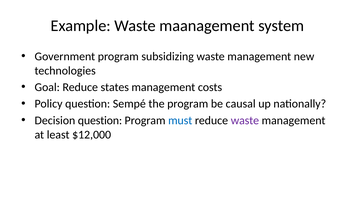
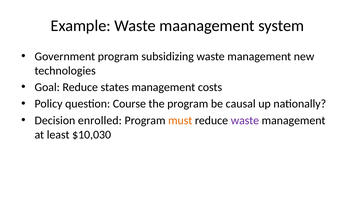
Sempé: Sempé -> Course (129, 104)
Decision question: question -> enrolled (100, 120)
must colour: blue -> orange (180, 120)
$12,000: $12,000 -> $10,030 (92, 134)
